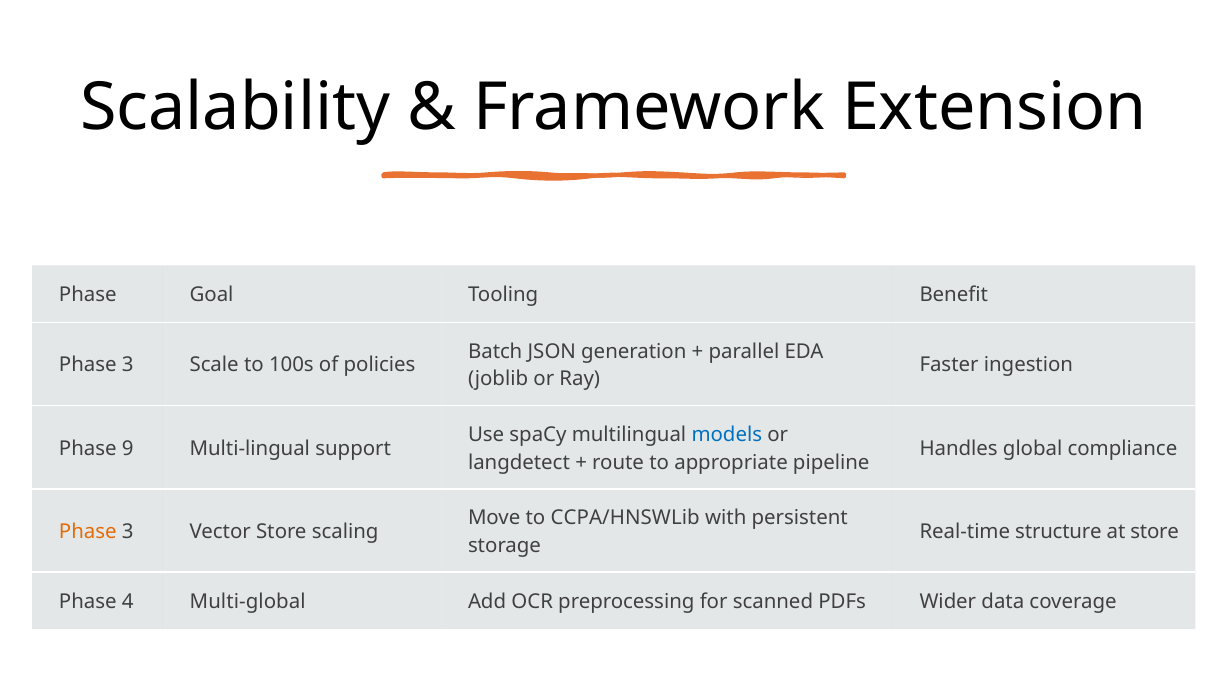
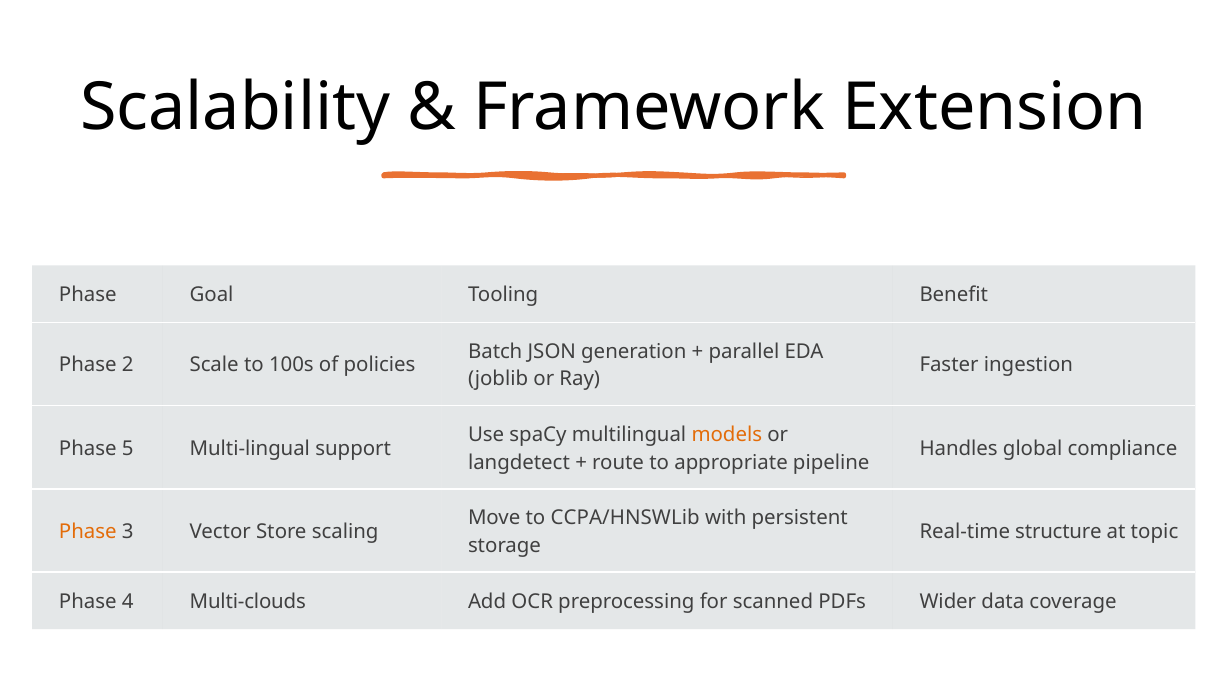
3: 3 -> 2 (128, 366)
models colour: blue -> orange (727, 435)
9: 9 -> 5 (128, 449)
at store: store -> topic (1155, 532)
Multi-global: Multi-global -> Multi-clouds (248, 602)
